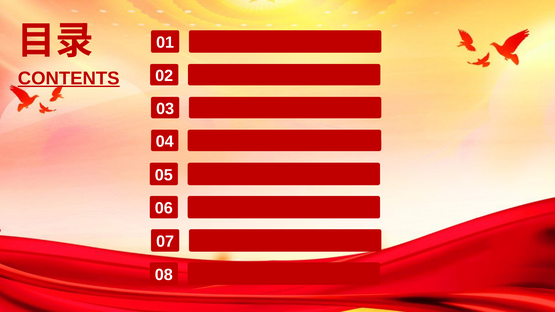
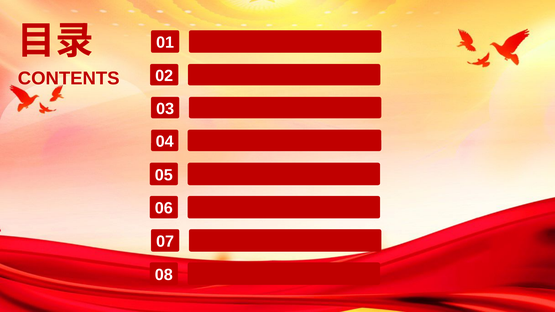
CONTENTS underline: present -> none (69, 78)
